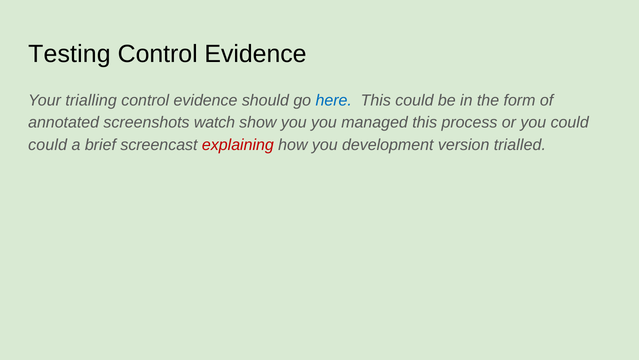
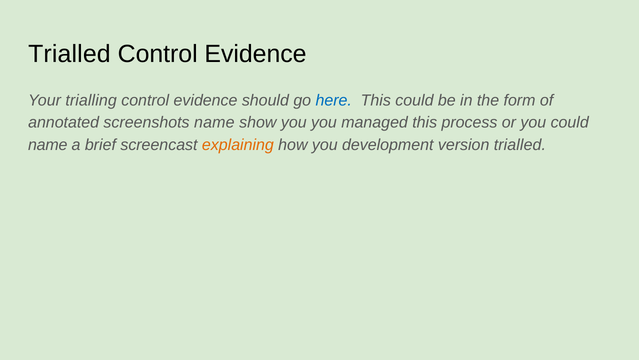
Testing: Testing -> Trialled (69, 54)
screenshots watch: watch -> name (214, 123)
could: could -> name (48, 145)
explaining colour: red -> orange (238, 145)
